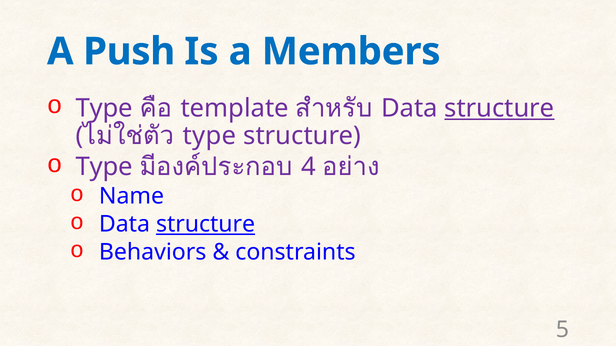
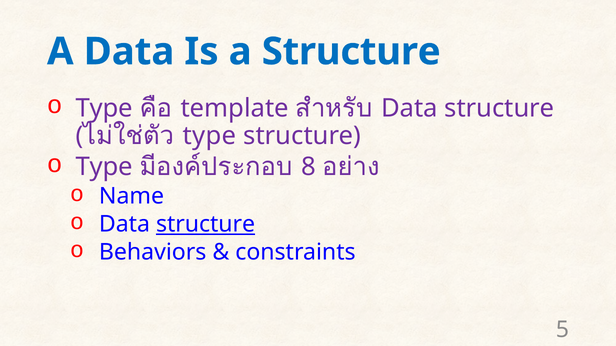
A Push: Push -> Data (129, 52)
a Members: Members -> Structure (351, 52)
structure underline: present -> none (499, 108)
4: 4 -> 8 (308, 167)
